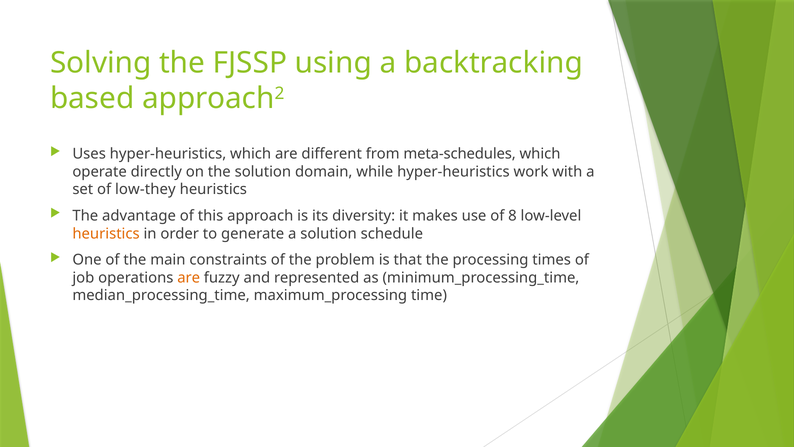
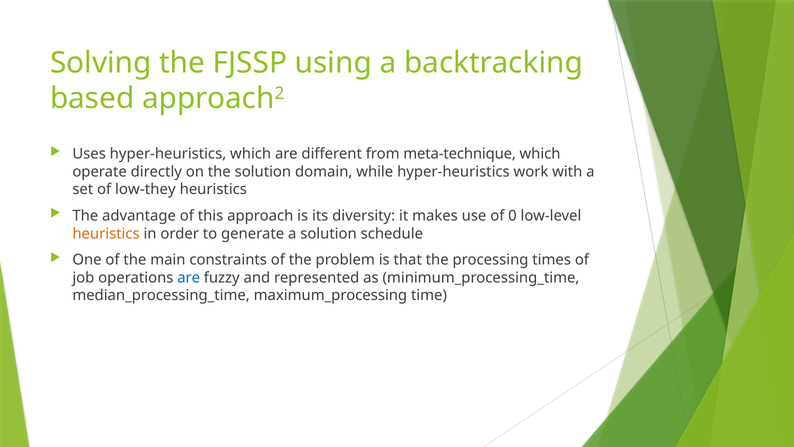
meta-schedules: meta-schedules -> meta-technique (460, 154)
8: 8 -> 0 (512, 216)
are colour: orange -> blue (189, 277)
